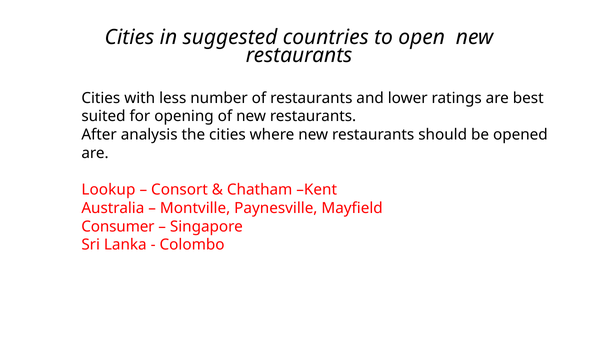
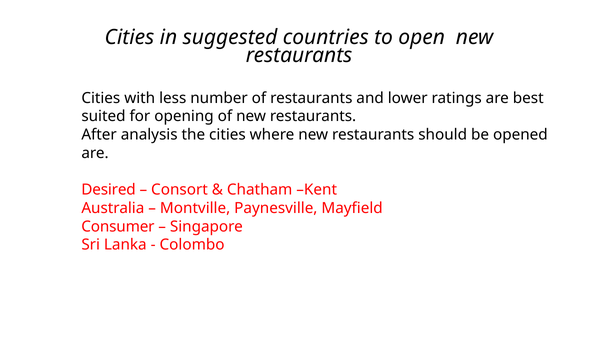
Lookup: Lookup -> Desired (109, 190)
